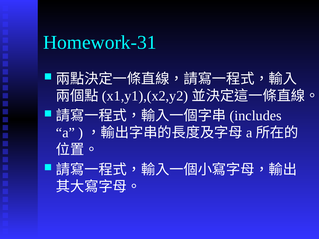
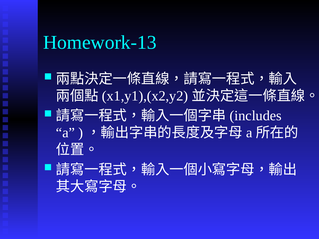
Homework-31: Homework-31 -> Homework-13 (100, 43)
